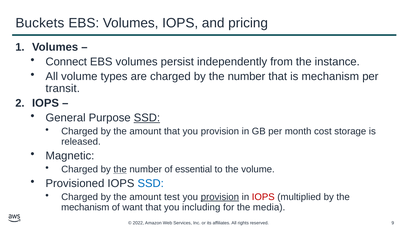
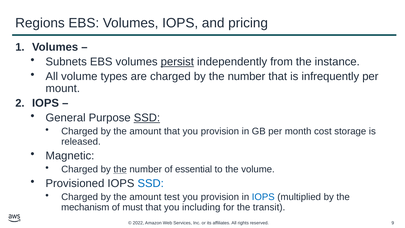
Buckets: Buckets -> Regions (40, 23)
Connect: Connect -> Subnets (66, 62)
persist underline: none -> present (177, 62)
is mechanism: mechanism -> infrequently (330, 76)
transit: transit -> mount (63, 89)
provision underline: present -> none (220, 197)
IOPS colour: red -> blue (263, 197)
want: want -> must (133, 207)
media: media -> transit (269, 207)
